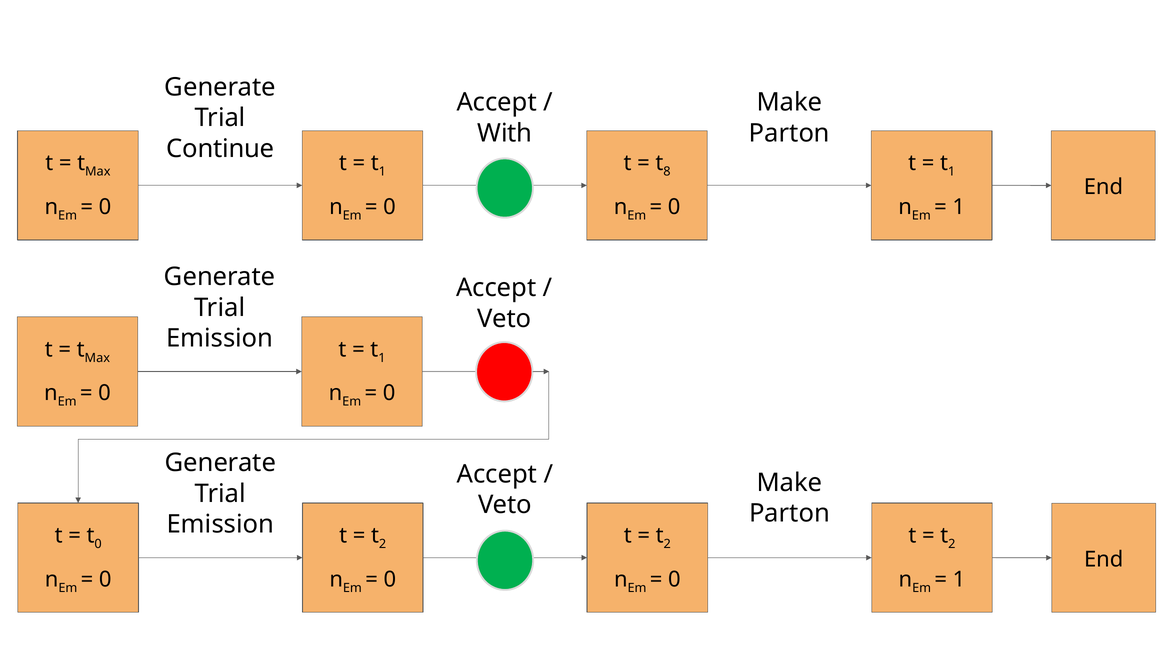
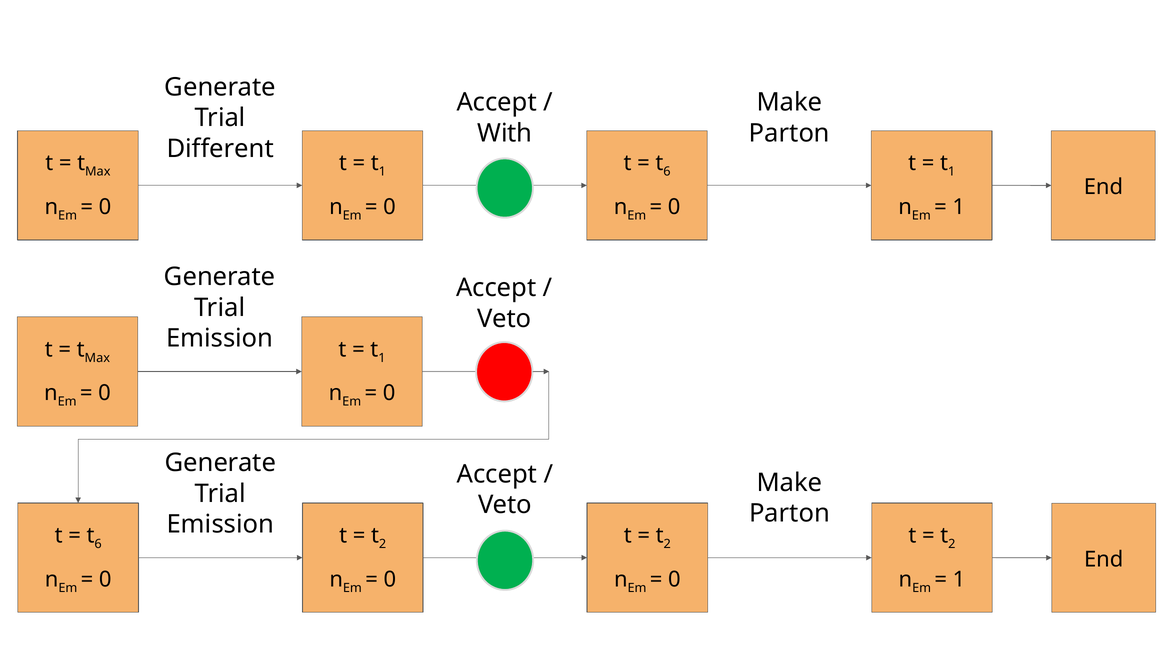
Continue: Continue -> Different (220, 149)
8: 8 -> 6 (667, 172)
0: 0 -> 6 (98, 544)
